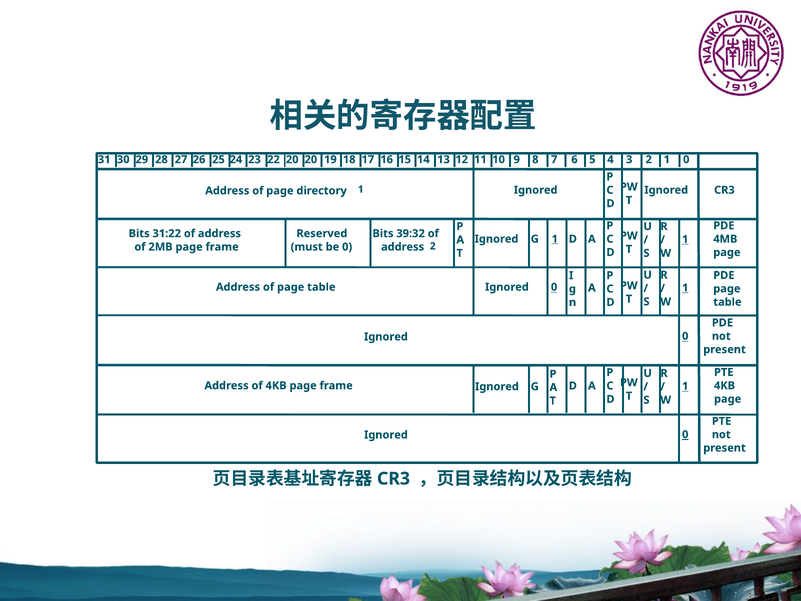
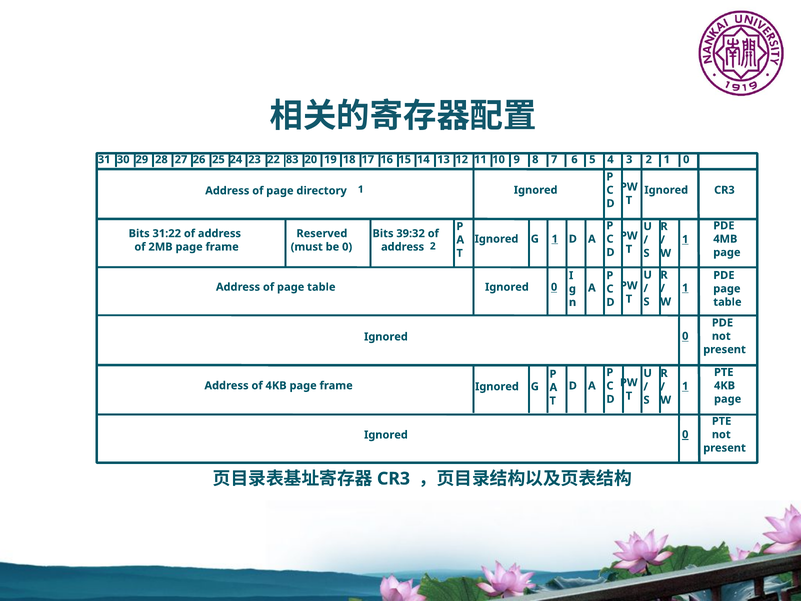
22 20: 20 -> 83 (292, 159)
